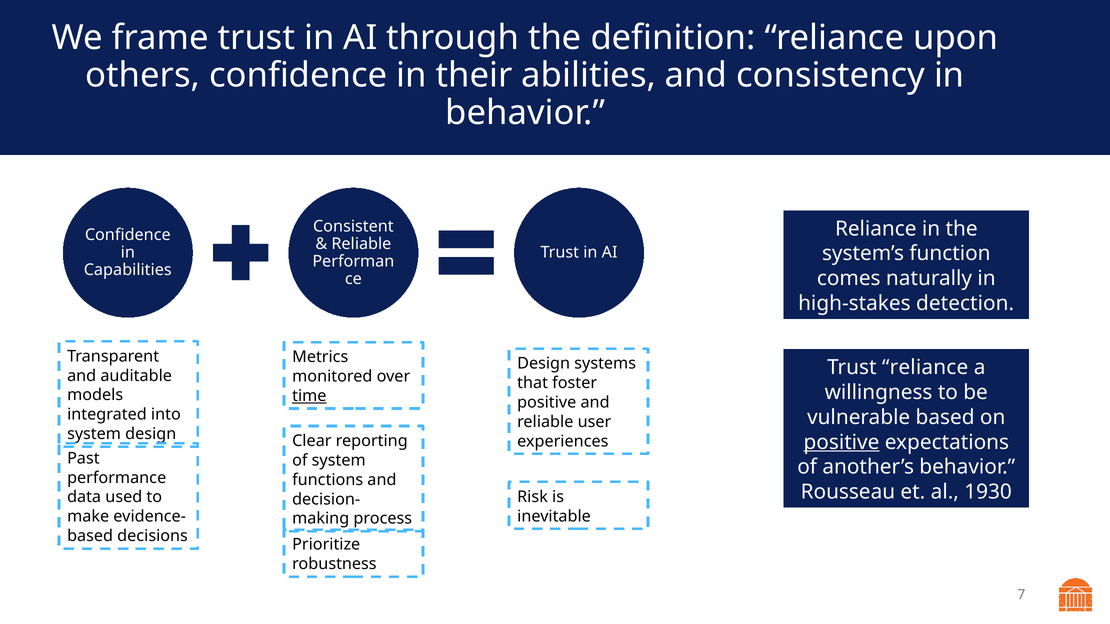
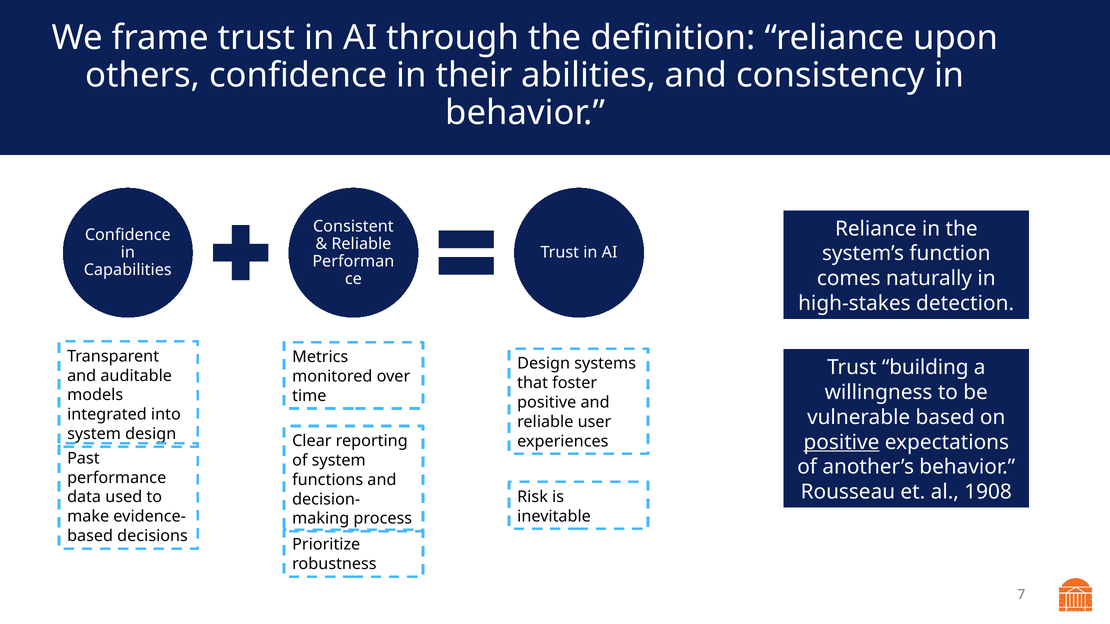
Trust reliance: reliance -> building (925, 367)
time underline: present -> none (309, 396)
1930: 1930 -> 1908 (988, 492)
